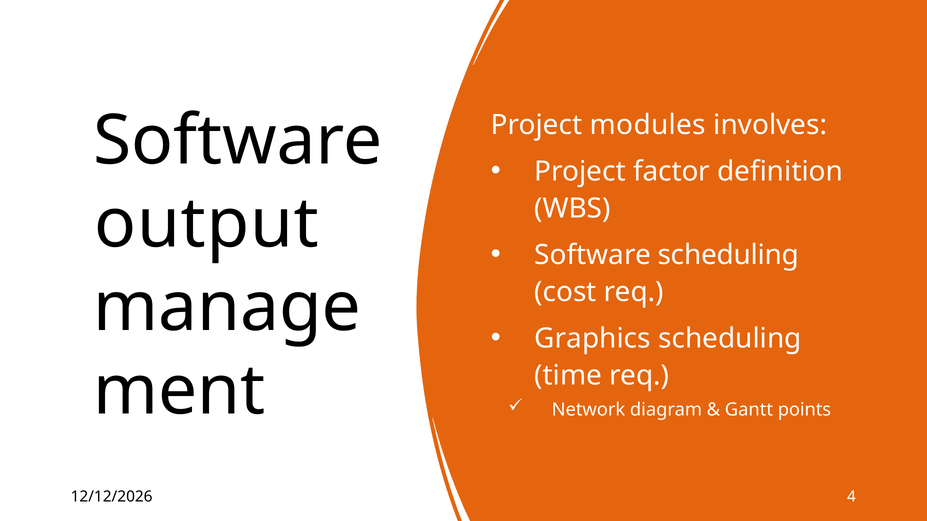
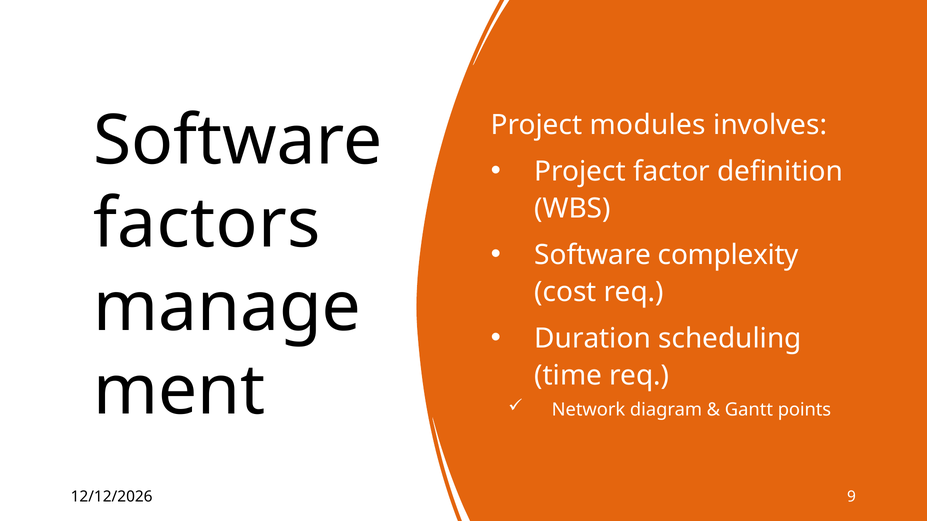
output: output -> factors (207, 224)
Software scheduling: scheduling -> complexity (728, 255)
Graphics: Graphics -> Duration (593, 339)
4: 4 -> 9 (851, 497)
